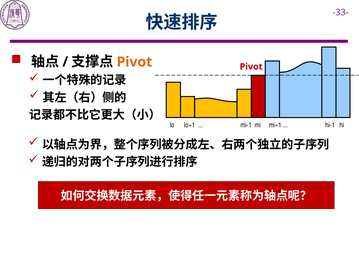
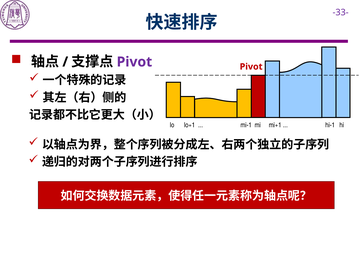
Pivot colour: orange -> purple (134, 62)
